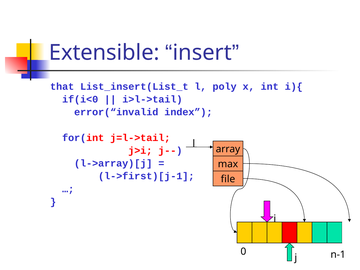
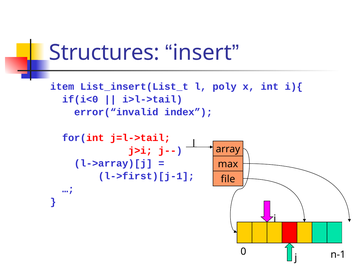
Extensible: Extensible -> Structures (104, 53)
that: that -> item (62, 87)
